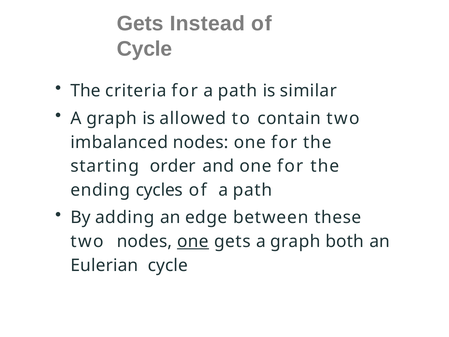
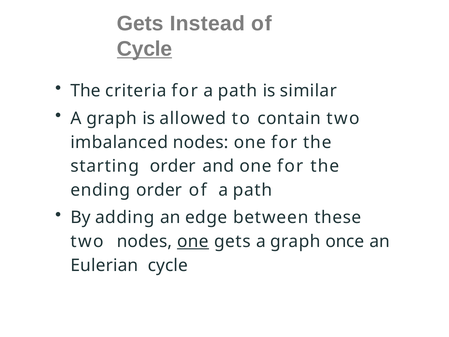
Cycle underline: none -> present (145, 49)
ending cycles: cycles -> order (159, 190)
both: both -> once (345, 241)
